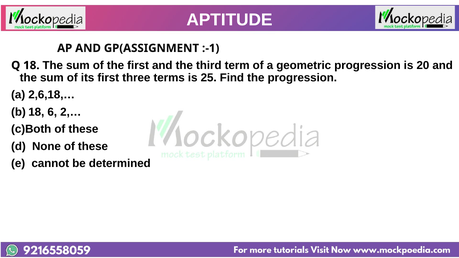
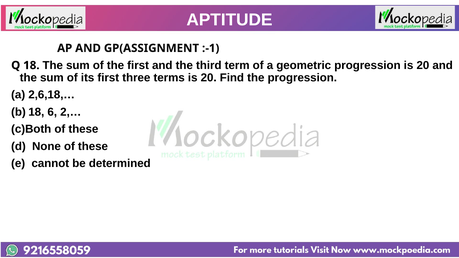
terms is 25: 25 -> 20 (209, 78)
